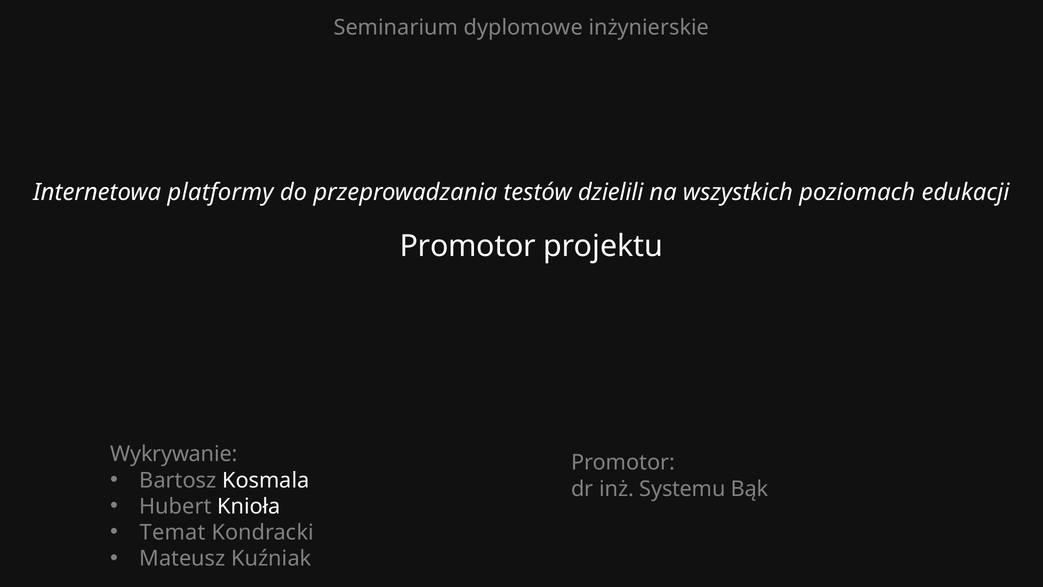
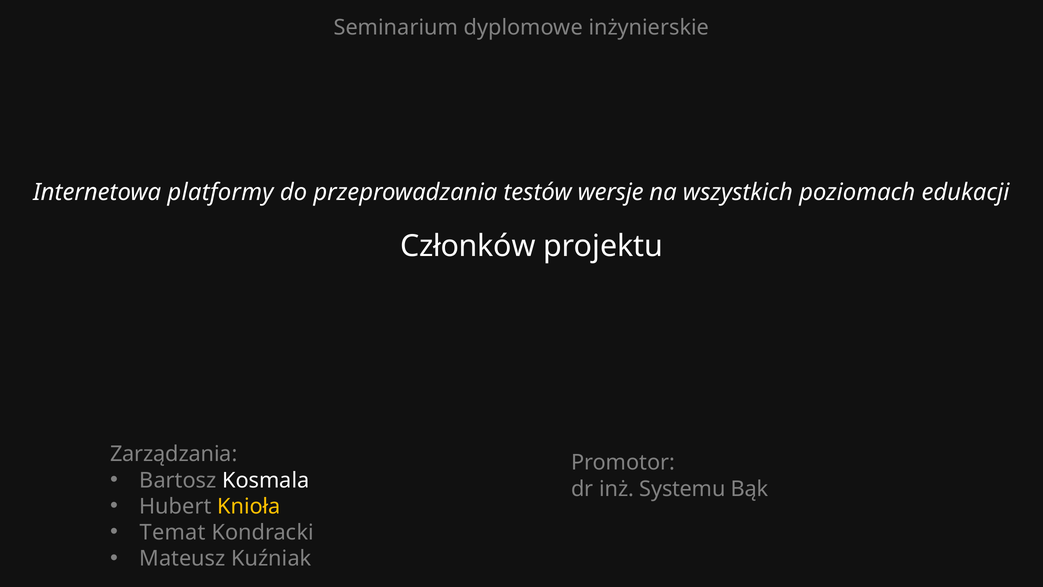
dzielili: dzielili -> wersje (611, 192)
Promotor: Promotor -> Członków (468, 246)
Wykrywanie: Wykrywanie -> Zarządzania (174, 454)
Knioła colour: white -> yellow (249, 506)
